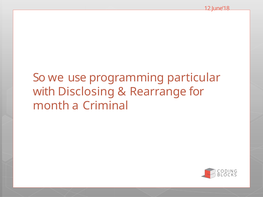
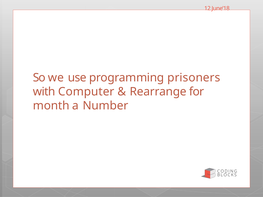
particular: particular -> prisoners (194, 78)
Disclosing: Disclosing -> Computer (86, 92)
Criminal: Criminal -> Number (105, 106)
